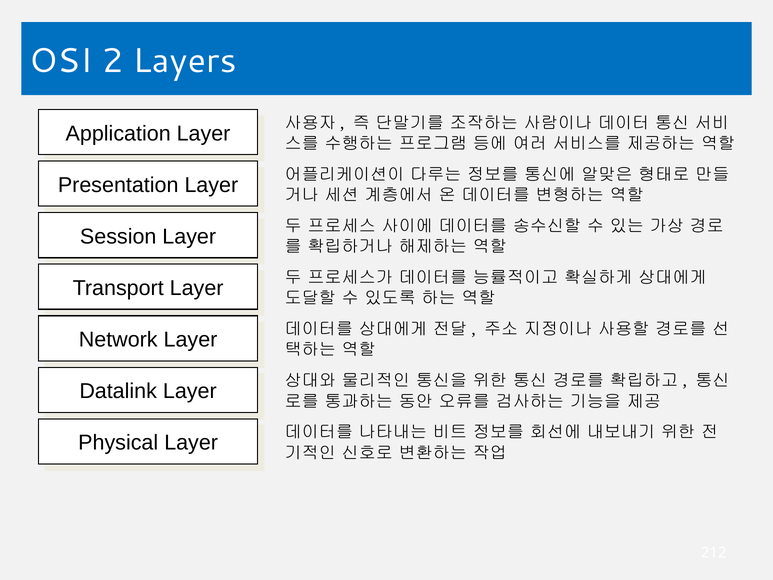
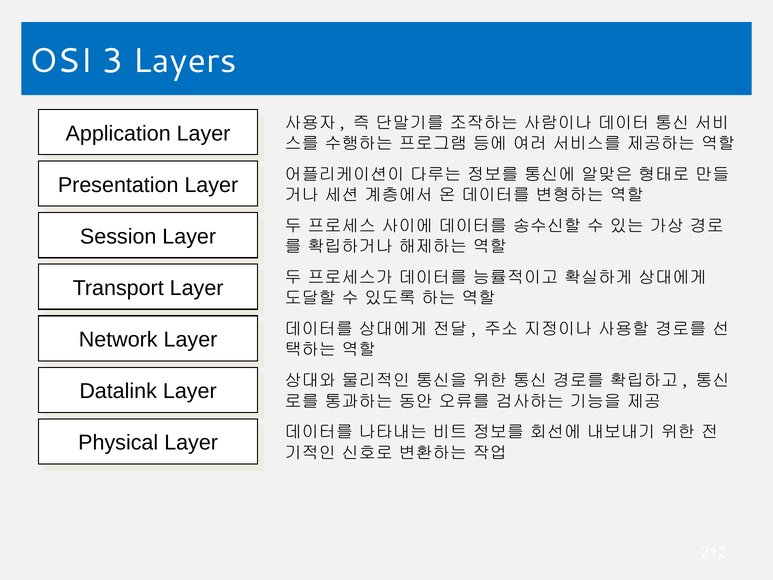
2: 2 -> 3 (113, 61)
